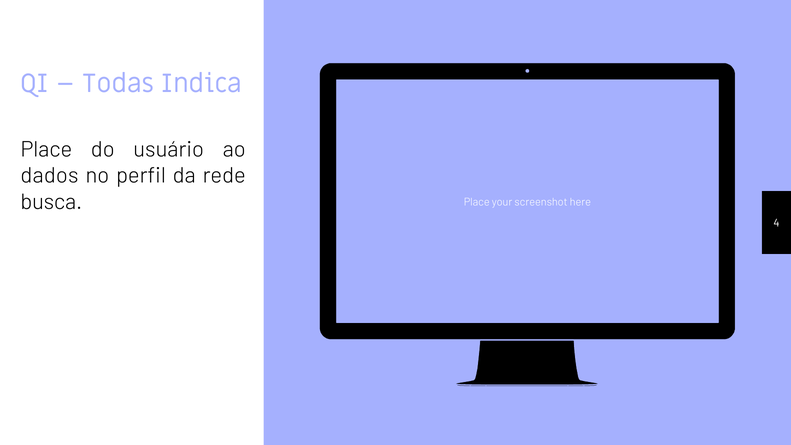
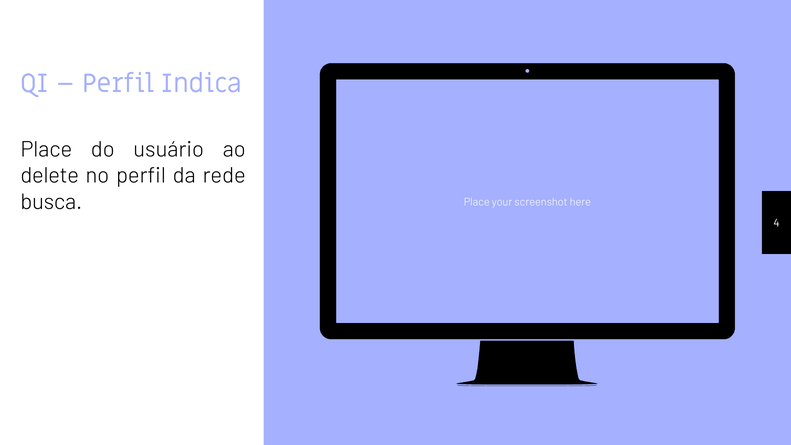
Todas: Todas -> Perfil (118, 84)
dados: dados -> delete (50, 176)
